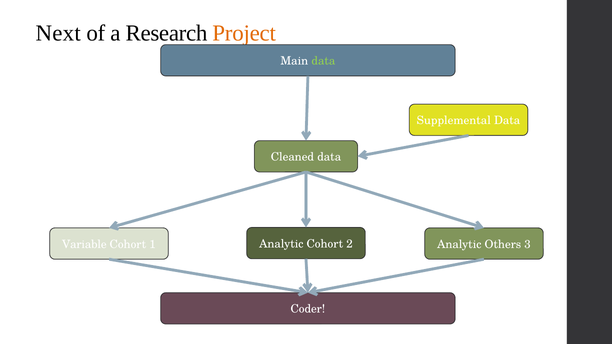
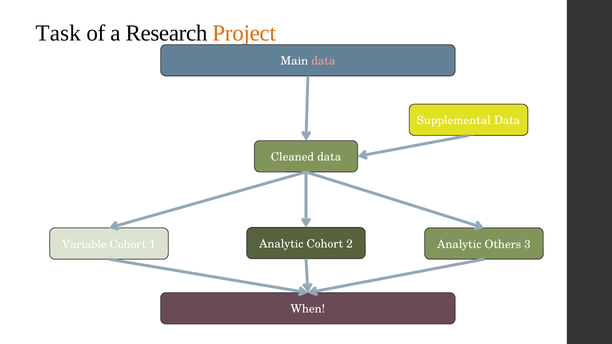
Next: Next -> Task (58, 33)
data colour: light green -> pink (323, 61)
Coder: Coder -> When (308, 309)
